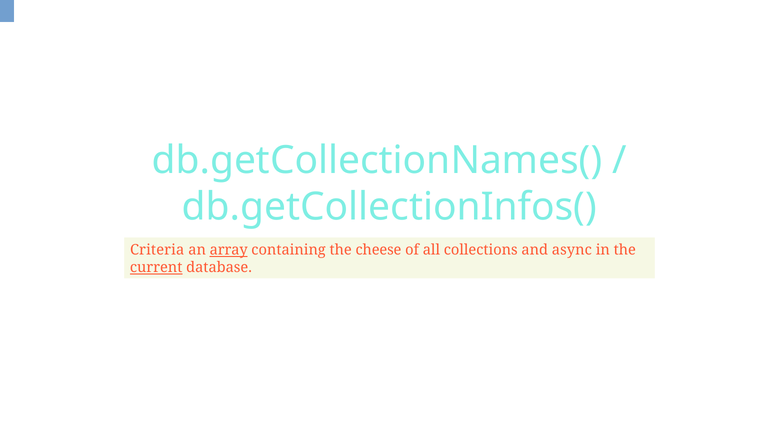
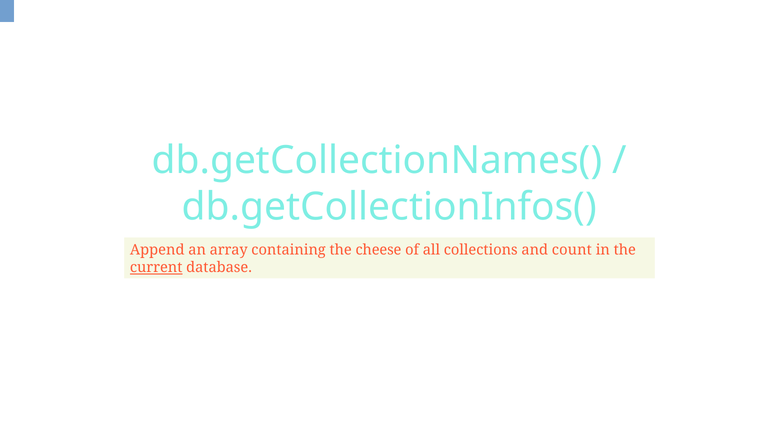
Criteria: Criteria -> Append (157, 250)
array underline: present -> none (229, 250)
async: async -> count (572, 250)
